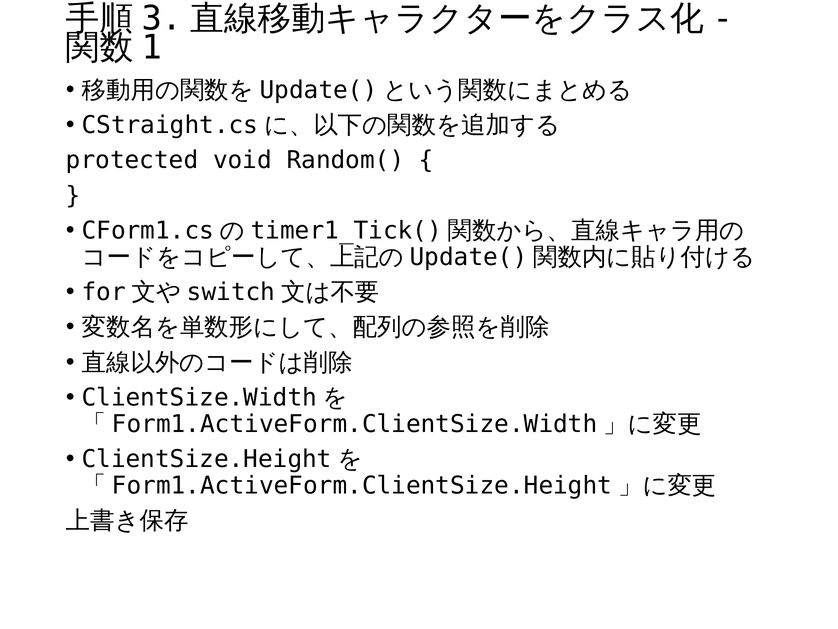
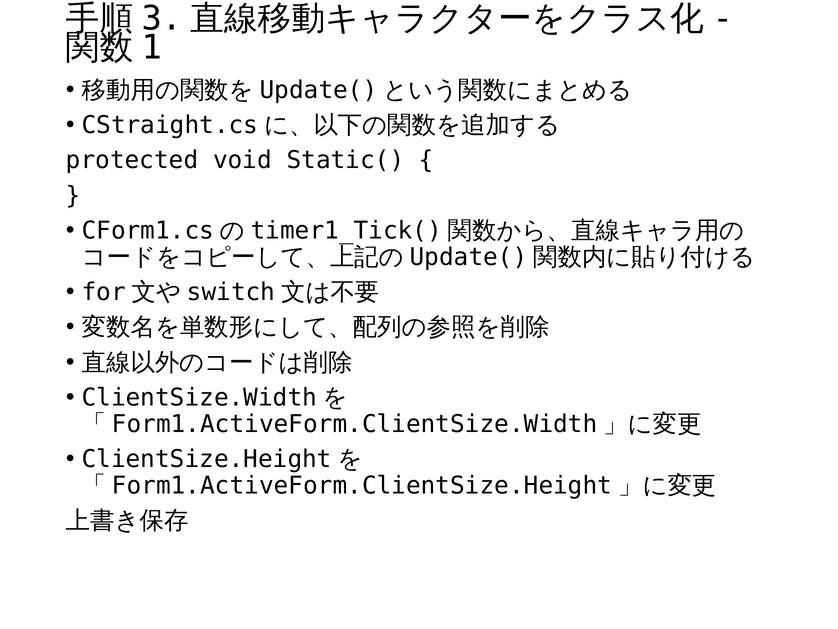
Random(: Random( -> Static( (345, 160)
